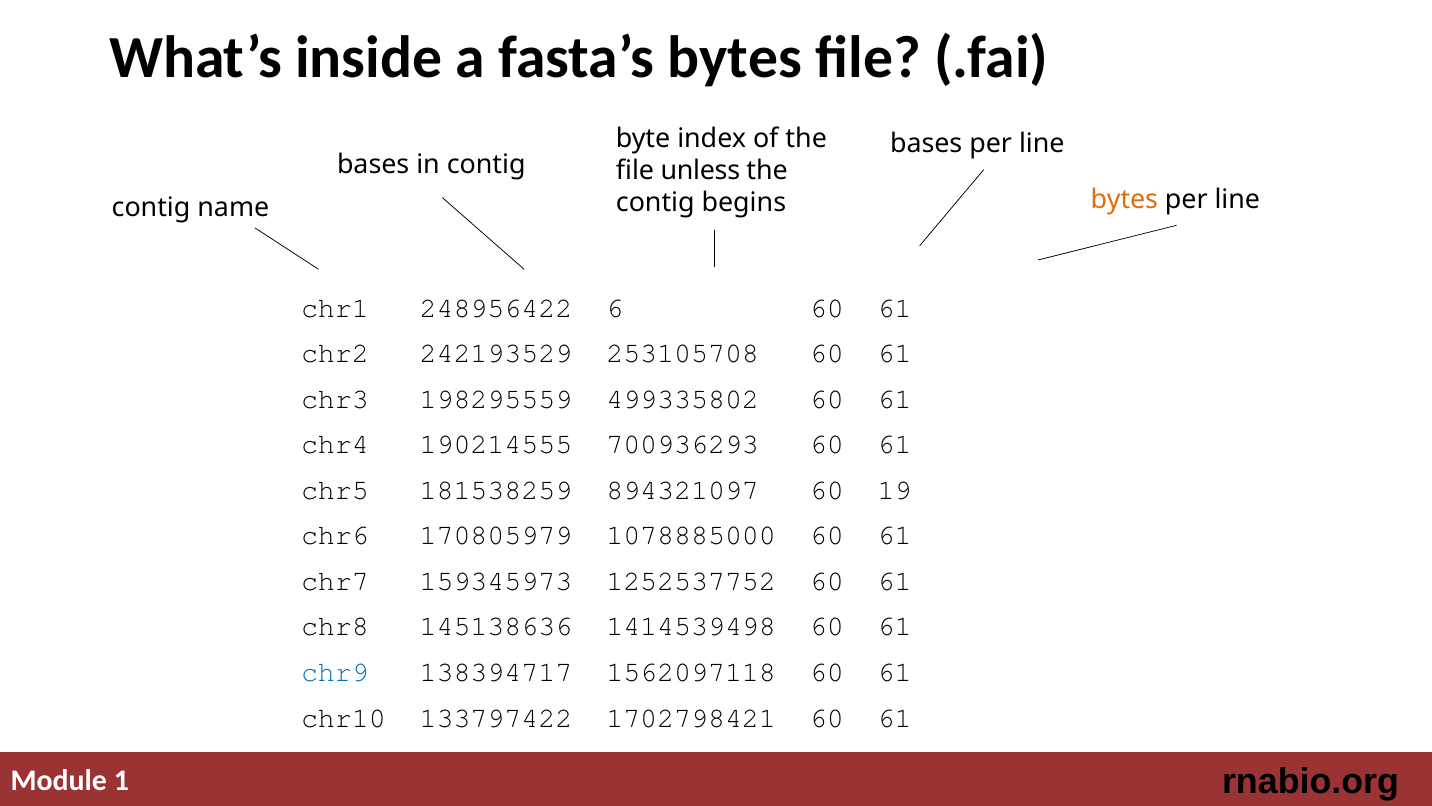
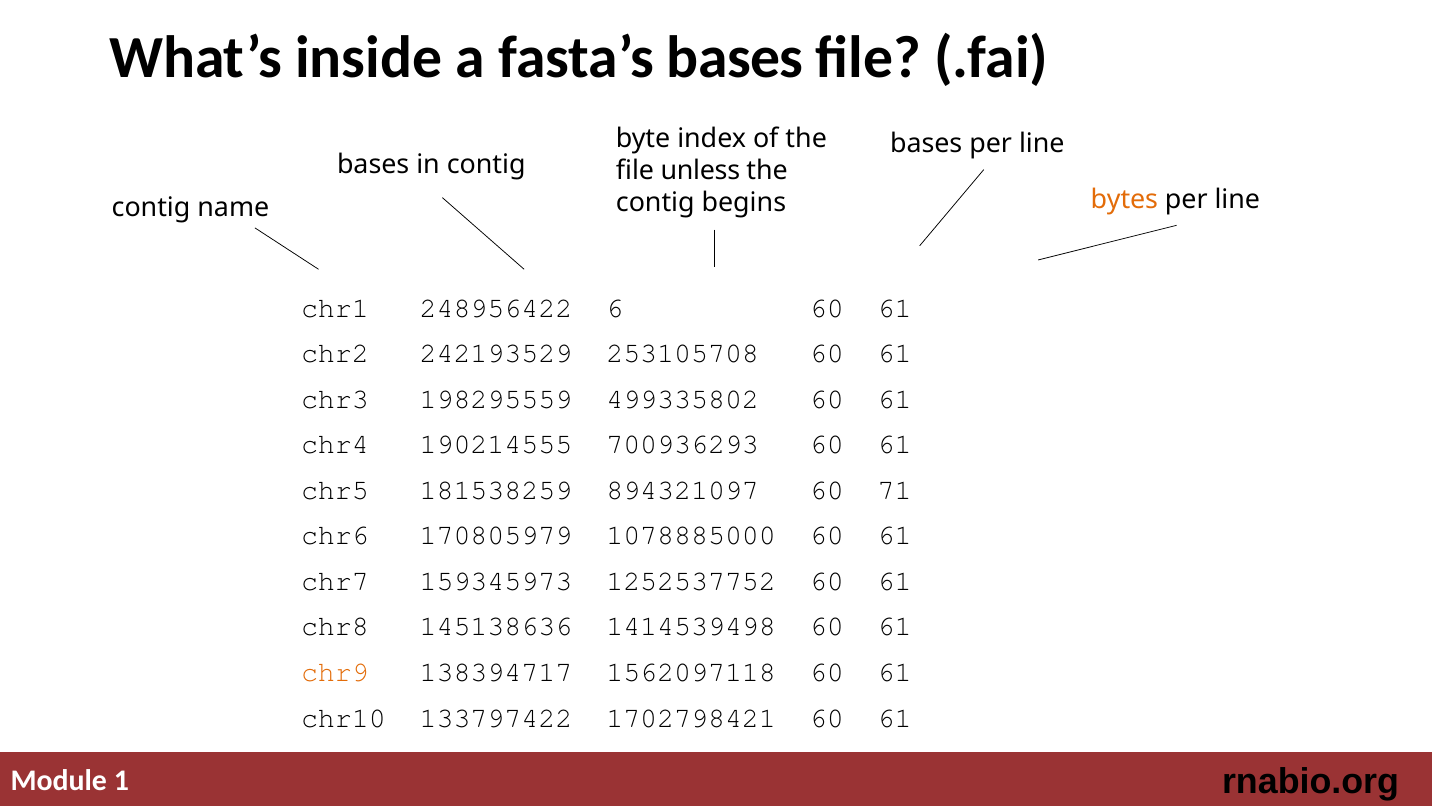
fasta’s bytes: bytes -> bases (735, 57)
19: 19 -> 71 (895, 490)
chr9 colour: blue -> orange (335, 672)
